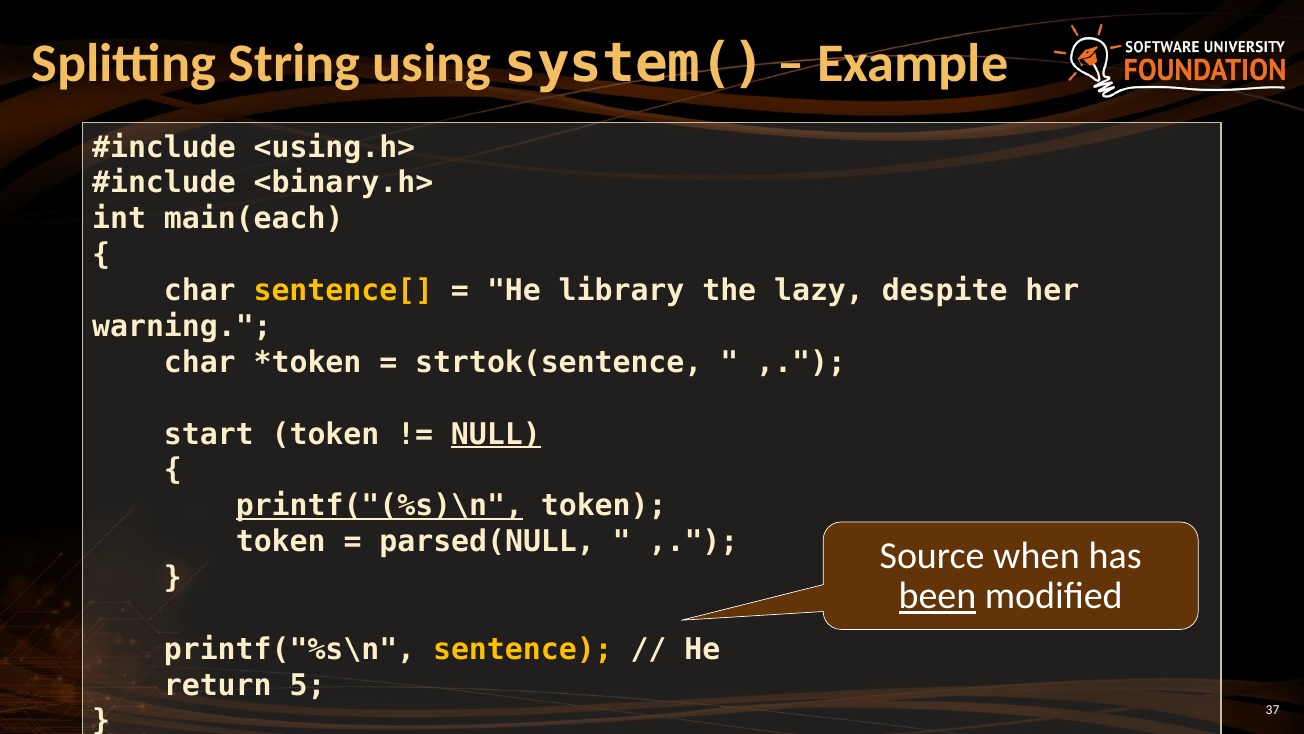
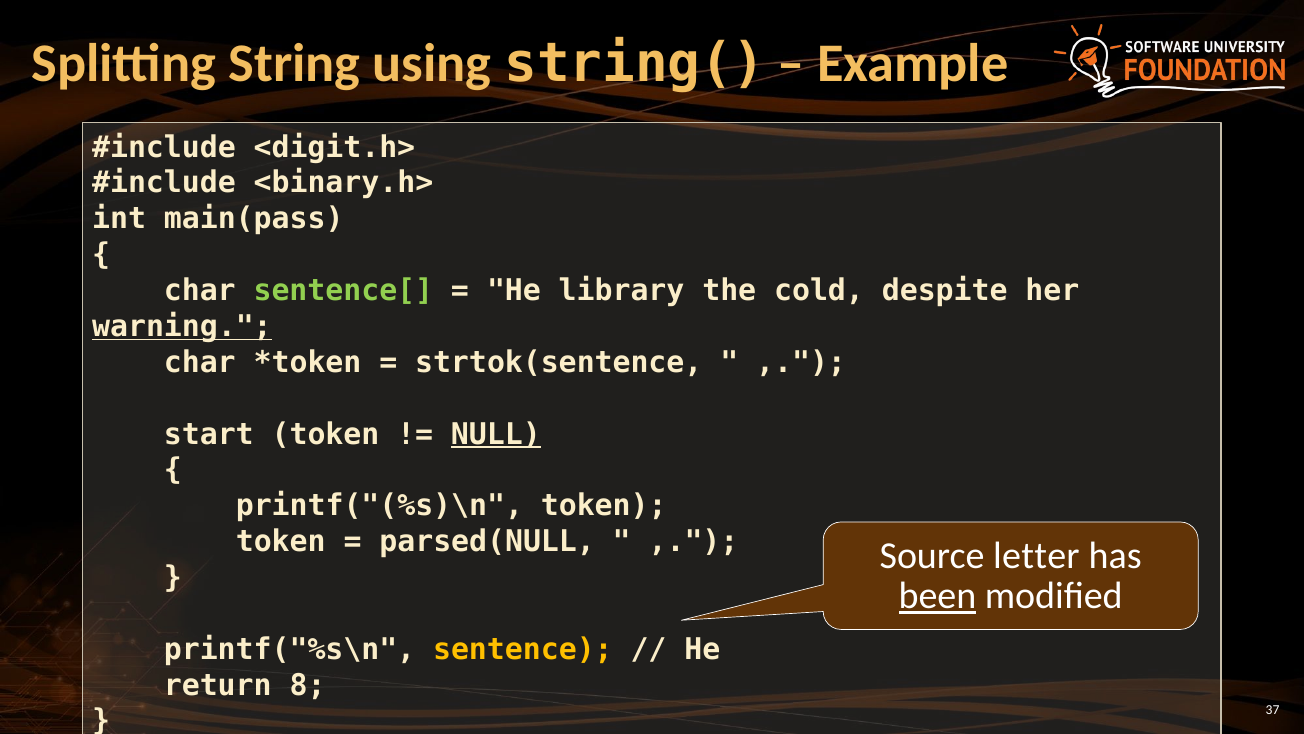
system(: system( -> string( (635, 63)
<using.h>: <using.h> -> <digit.h> (334, 147)
main(each: main(each -> main(pass (254, 219)
sentence[ colour: yellow -> light green (343, 291)
lazy: lazy -> cold (819, 291)
warning underline: none -> present (182, 326)
printf("(%s)\n underline: present -> none (379, 506)
when: when -> letter (1036, 555)
5: 5 -> 8 (308, 685)
